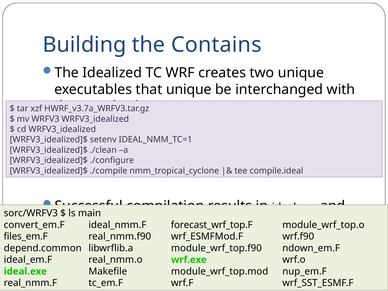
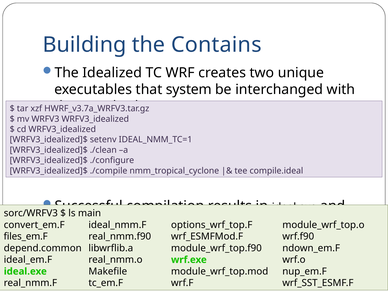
that unique: unique -> system (189, 90)
forecast_wrf_top.F: forecast_wrf_top.F -> options_wrf_top.F (212, 225)
